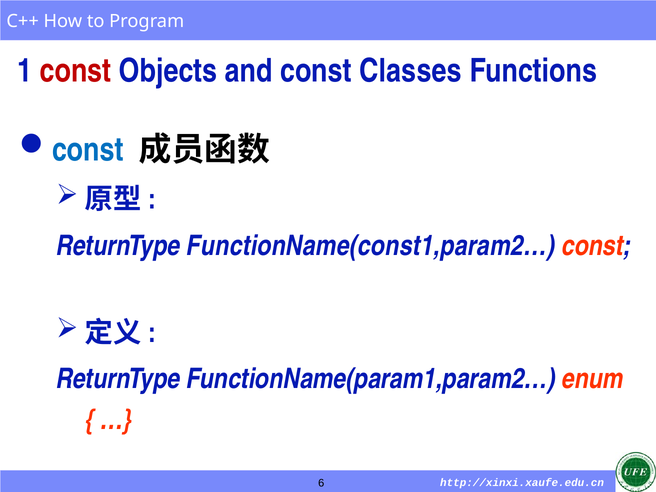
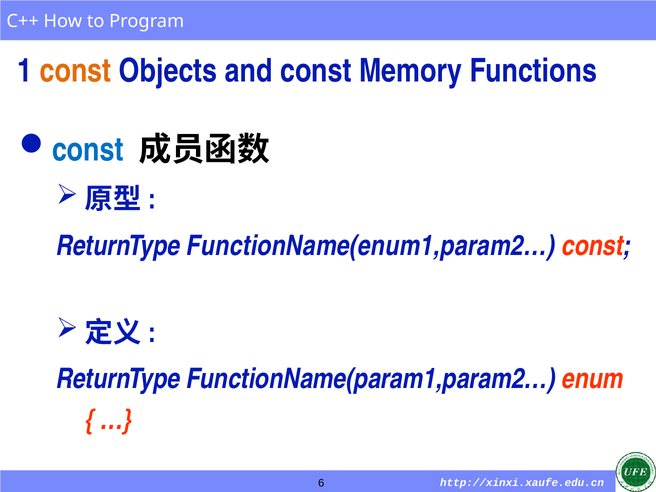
const colour: red -> orange (76, 71)
Classes: Classes -> Memory (411, 71)
FunctionName(const1,param2…: FunctionName(const1,param2… -> FunctionName(enum1,param2… (371, 246)
